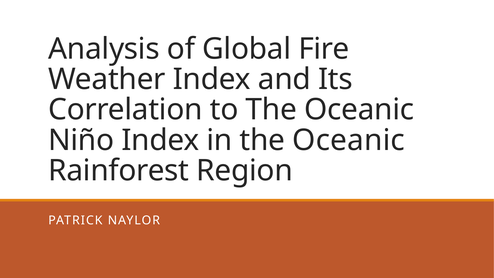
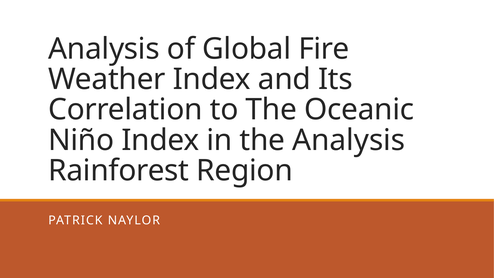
in the Oceanic: Oceanic -> Analysis (349, 140)
